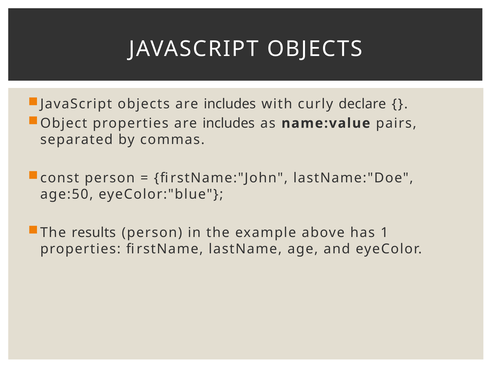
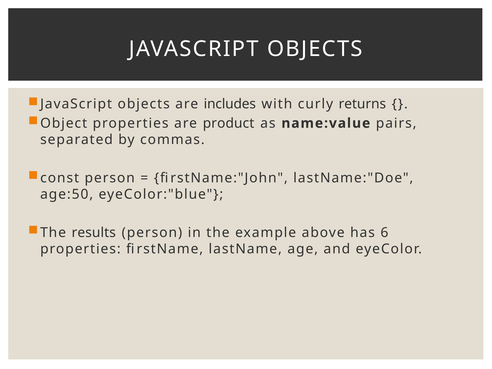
declare: declare -> returns (362, 104)
properties are includes: includes -> product (229, 123)
1: 1 -> 6 (384, 233)
